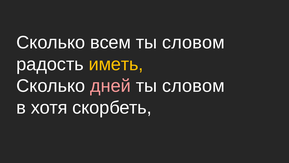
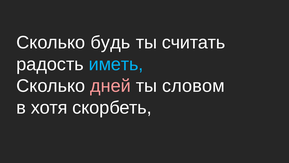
всем: всем -> будь (110, 42)
словом: словом -> считать (194, 42)
иметь colour: yellow -> light blue (116, 64)
